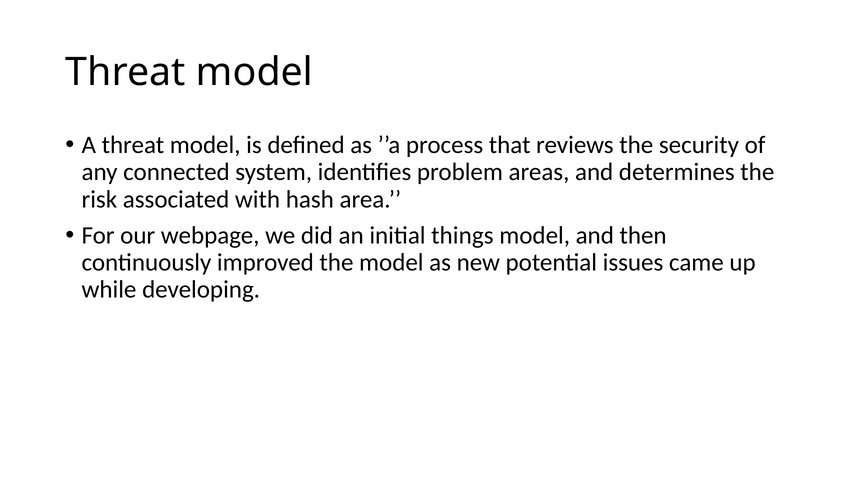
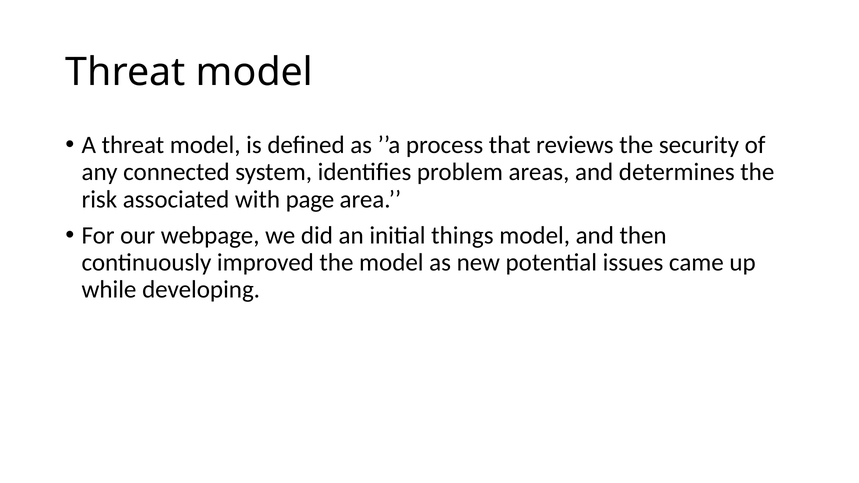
hash: hash -> page (310, 199)
